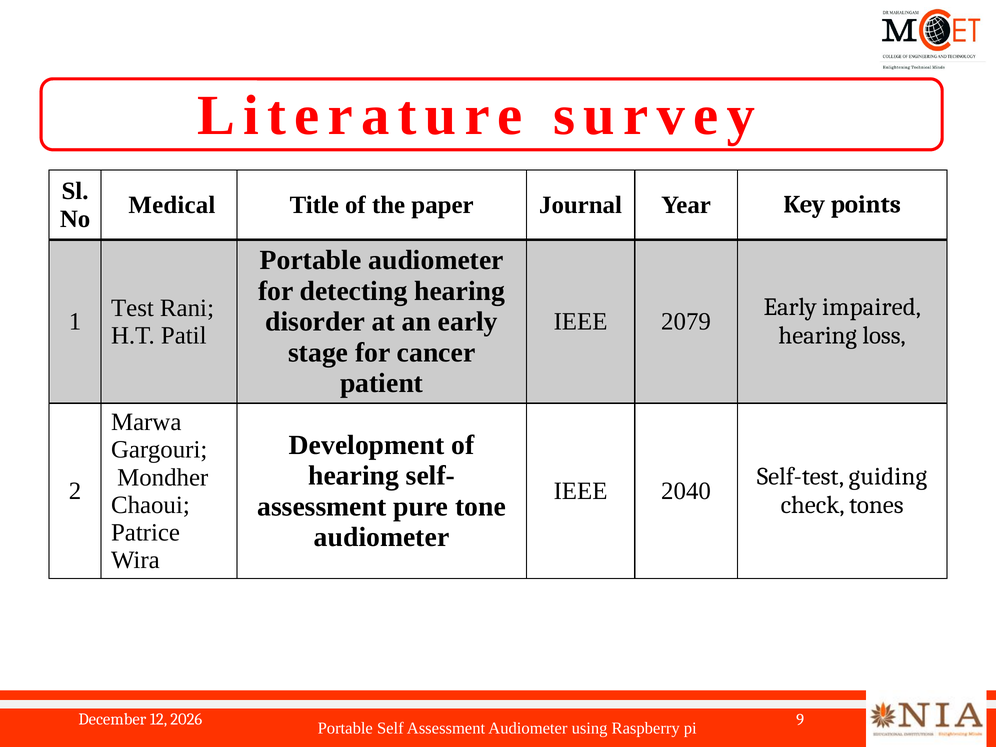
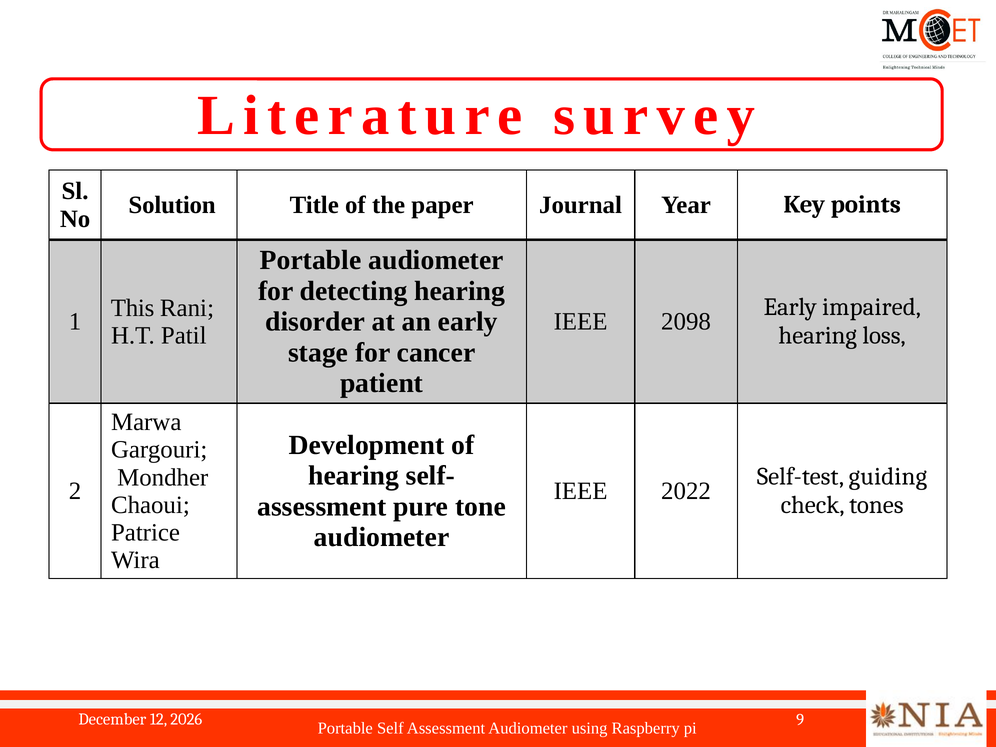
Medical: Medical -> Solution (172, 205)
Test: Test -> This (133, 308)
2079: 2079 -> 2098 (686, 322)
2040: 2040 -> 2022 (686, 491)
